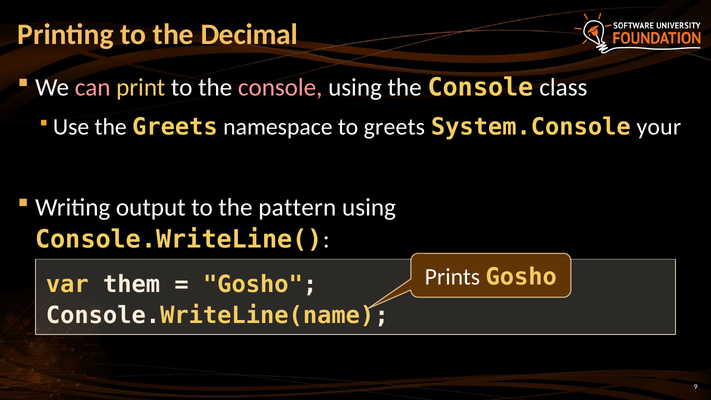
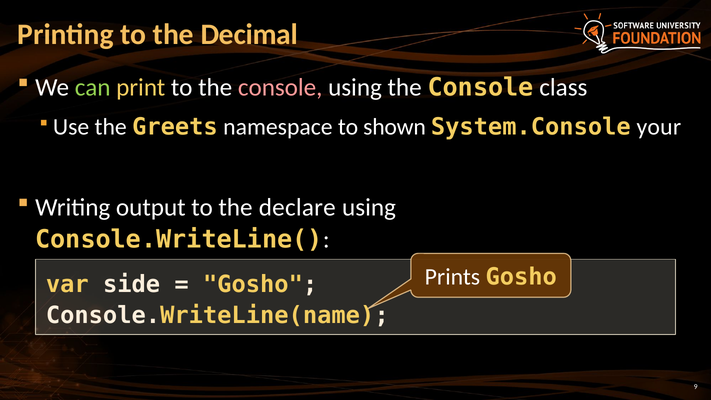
can colour: pink -> light green (93, 88)
to greets: greets -> shown (395, 127)
pattern: pattern -> declare (297, 208)
them: them -> side (132, 284)
